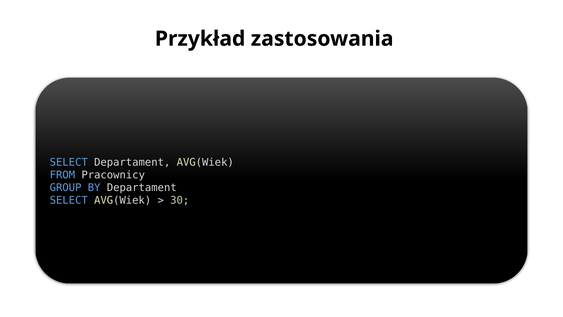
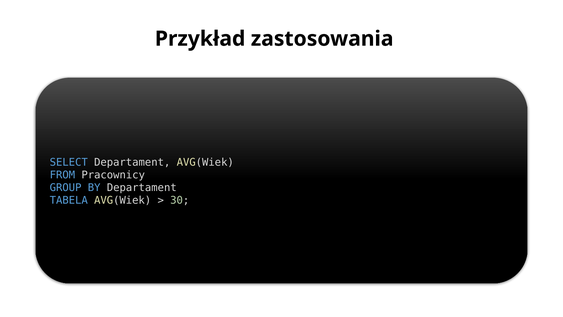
SELECT: SELECT -> TABELA (69, 200)
